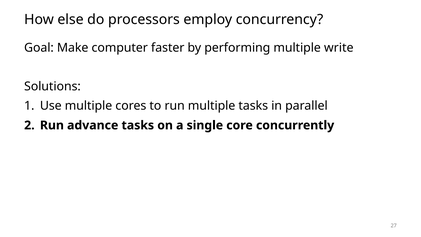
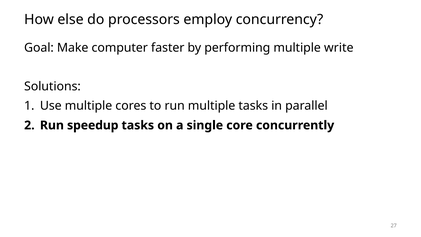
advance: advance -> speedup (93, 125)
